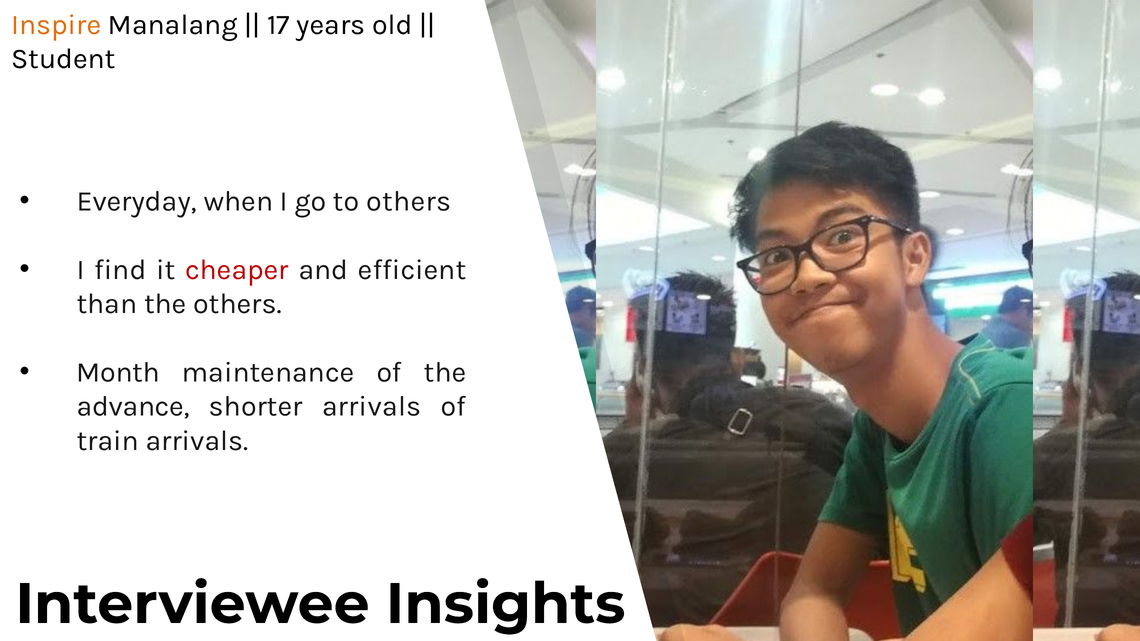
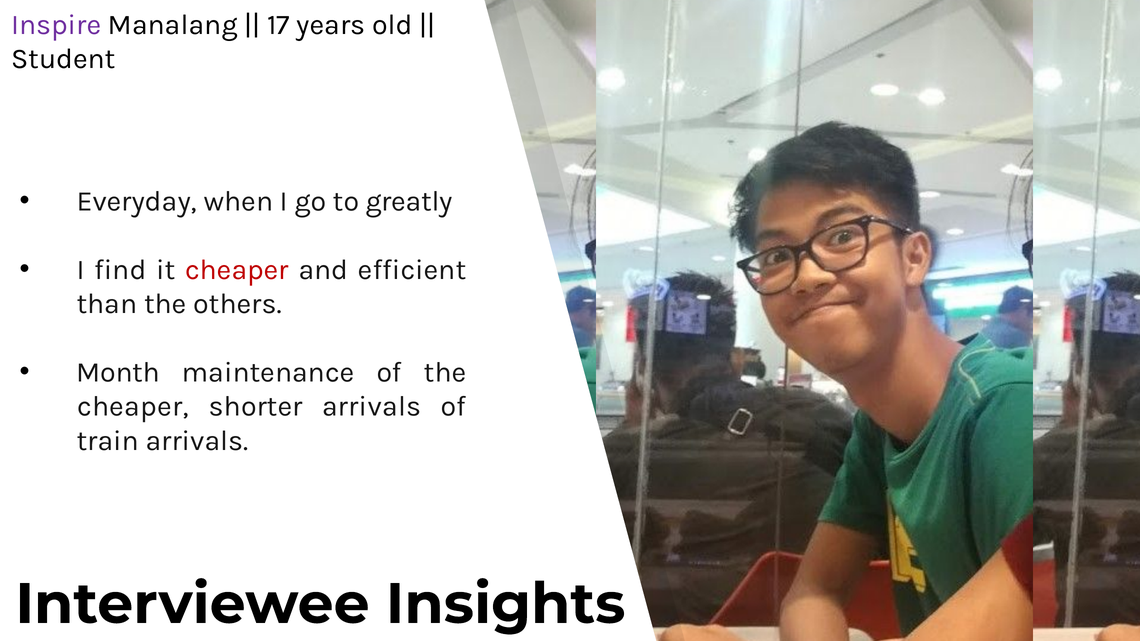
Inspire colour: orange -> purple (56, 25)
to others: others -> greatly (409, 201)
advance: advance -> cheaper (133, 407)
